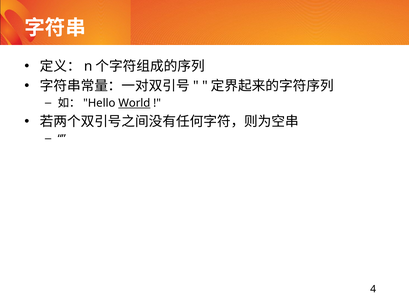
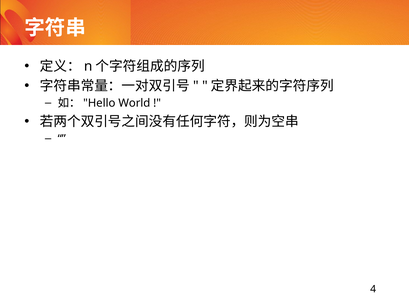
World underline: present -> none (134, 103)
